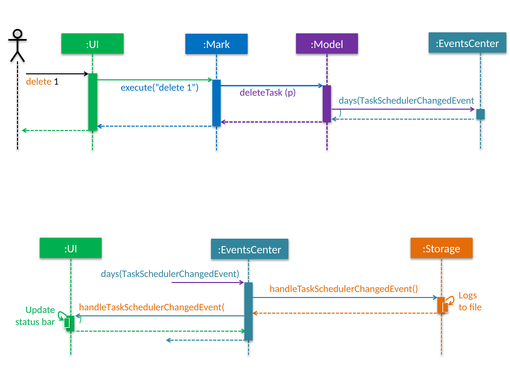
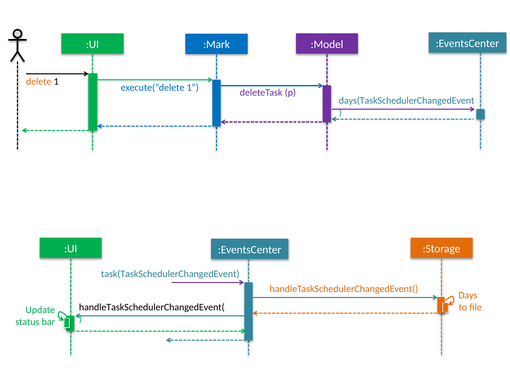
days(TaskSchedulerChangedEvent: days(TaskSchedulerChangedEvent -> task(TaskSchedulerChangedEvent (170, 274)
Logs: Logs -> Days (468, 296)
handleTaskSchedulerChangedEvent( colour: orange -> black (152, 308)
